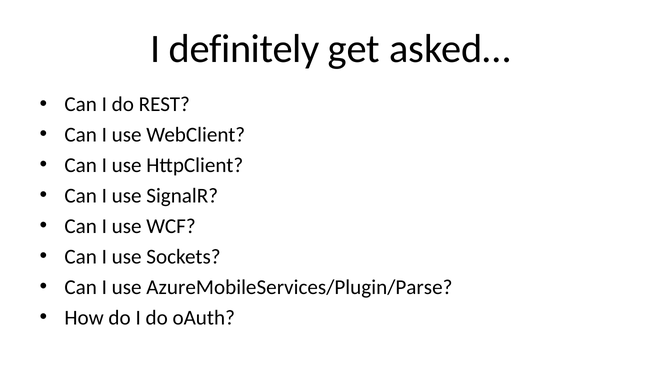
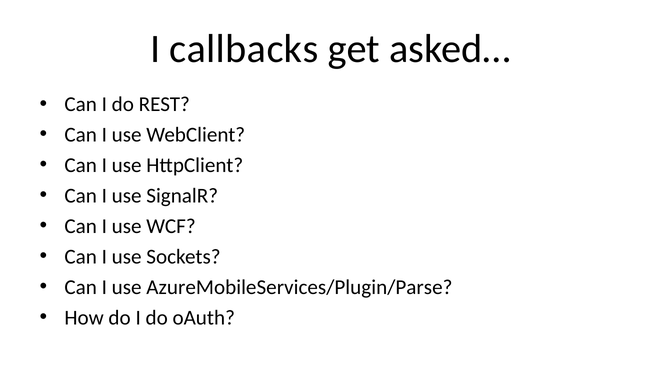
definitely: definitely -> callbacks (244, 49)
